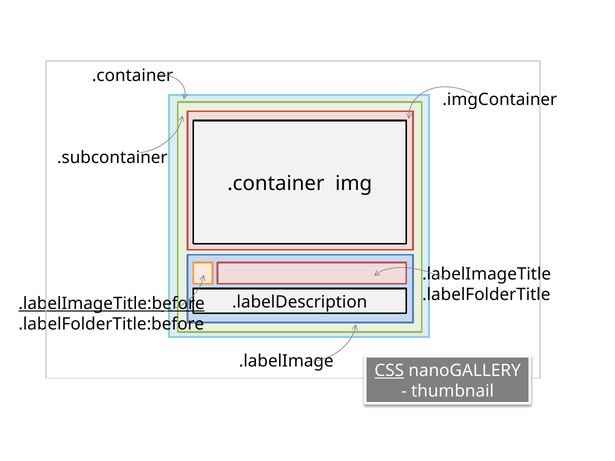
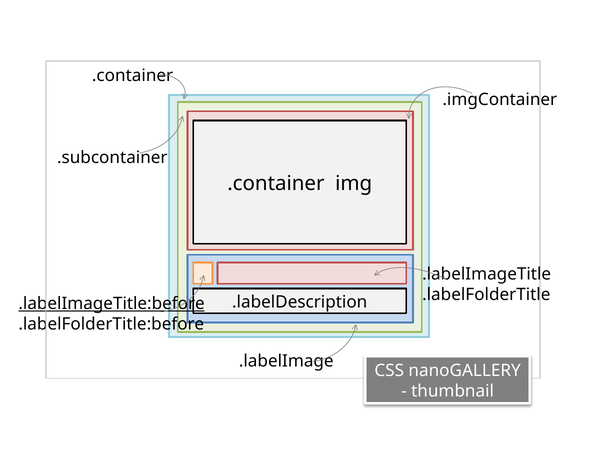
CSS underline: present -> none (389, 371)
